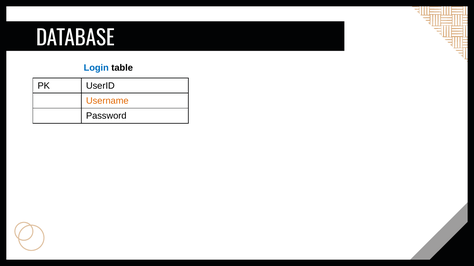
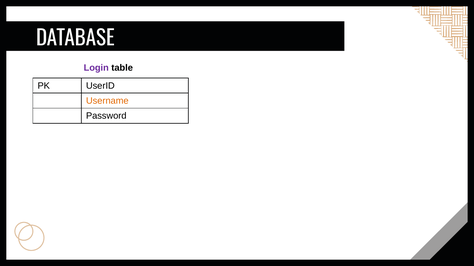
Login colour: blue -> purple (96, 68)
